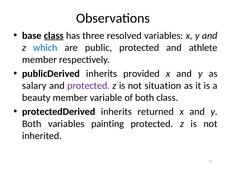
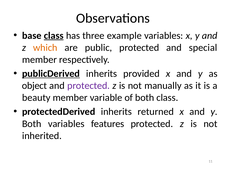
resolved: resolved -> example (124, 36)
which colour: blue -> orange (45, 48)
athlete: athlete -> special (203, 48)
publicDerived underline: none -> present (51, 74)
salary: salary -> object (34, 86)
situation: situation -> manually (163, 86)
painting: painting -> features (108, 124)
